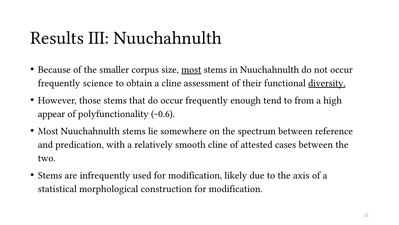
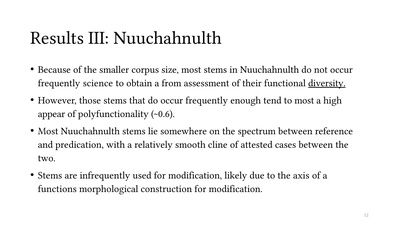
most underline: present -> none (191, 69)
a cline: cline -> from (171, 83)
to from: from -> most (304, 100)
statistical: statistical -> functions (57, 188)
